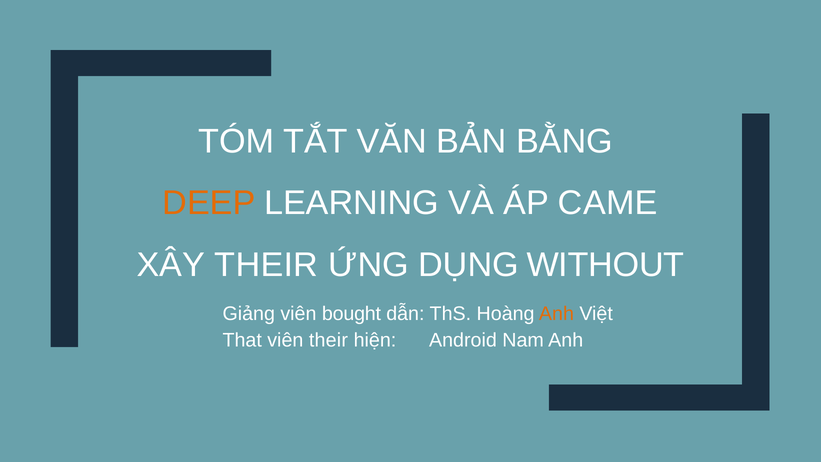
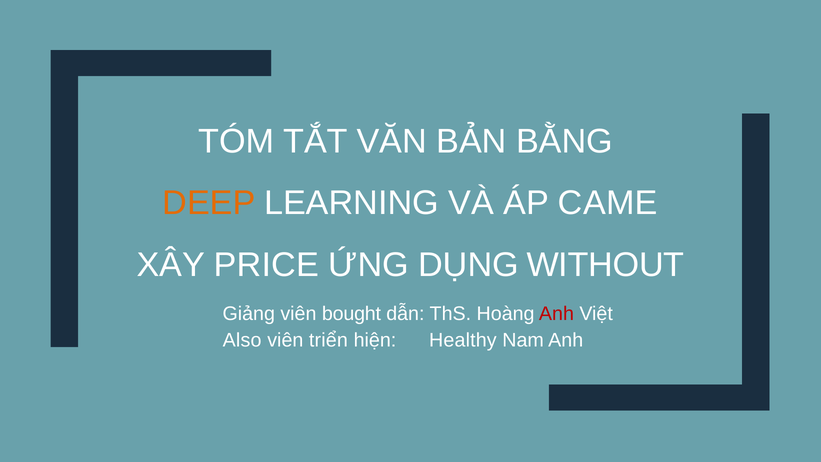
XÂY THEIR: THEIR -> PRICE (266, 265)
Anh colour: orange -> red (556, 314)
That: That -> Also (242, 340)
viên their: their -> triển (328, 340)
Android: Android -> Healthy (463, 340)
